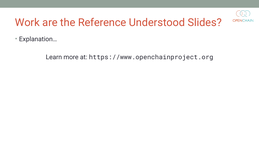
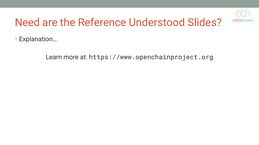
Work: Work -> Need (27, 23)
